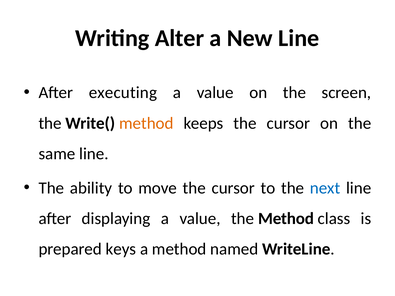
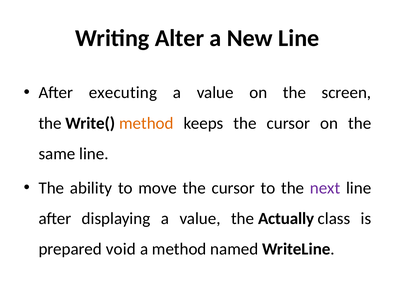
next colour: blue -> purple (325, 188)
the Method: Method -> Actually (286, 219)
keys: keys -> void (121, 249)
